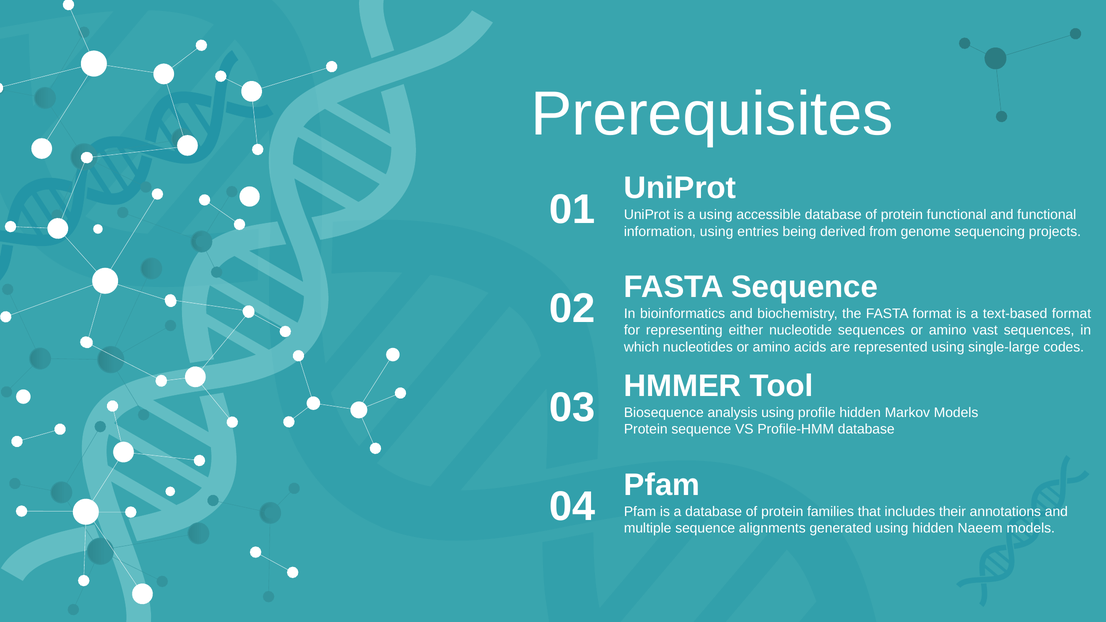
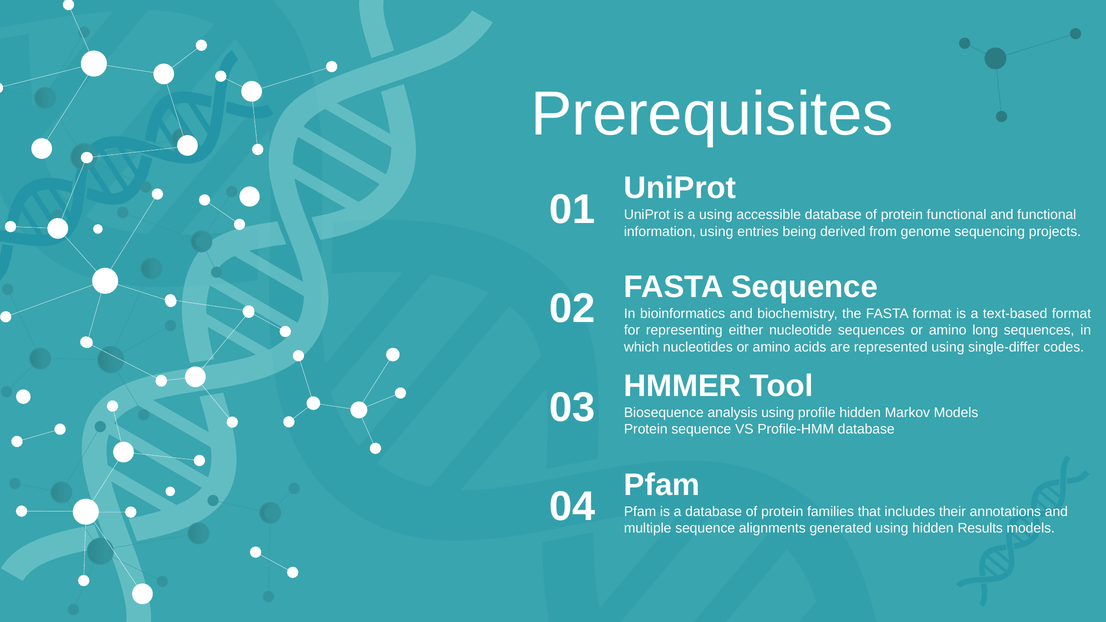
vast: vast -> long (985, 331)
single-large: single-large -> single-differ (1004, 347)
Naeem: Naeem -> Results (980, 528)
